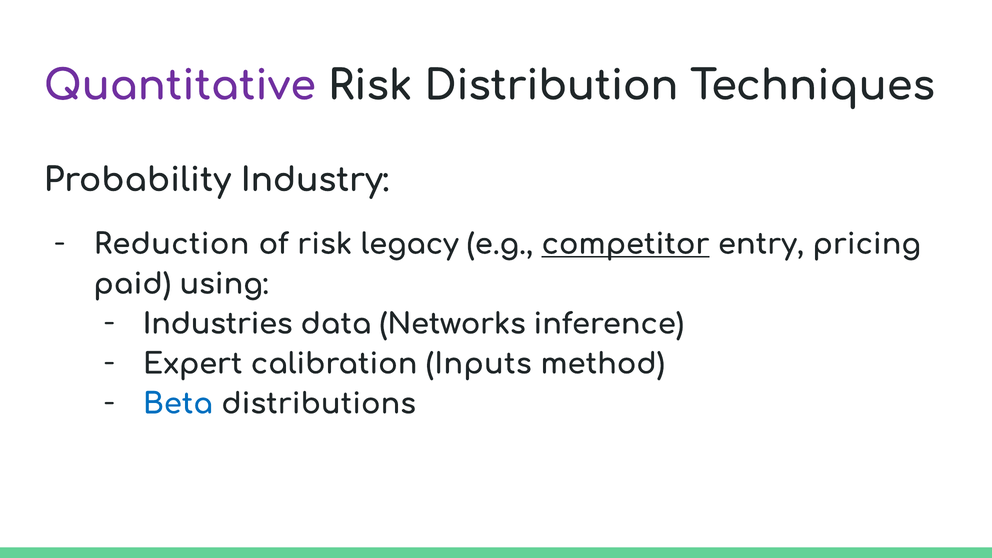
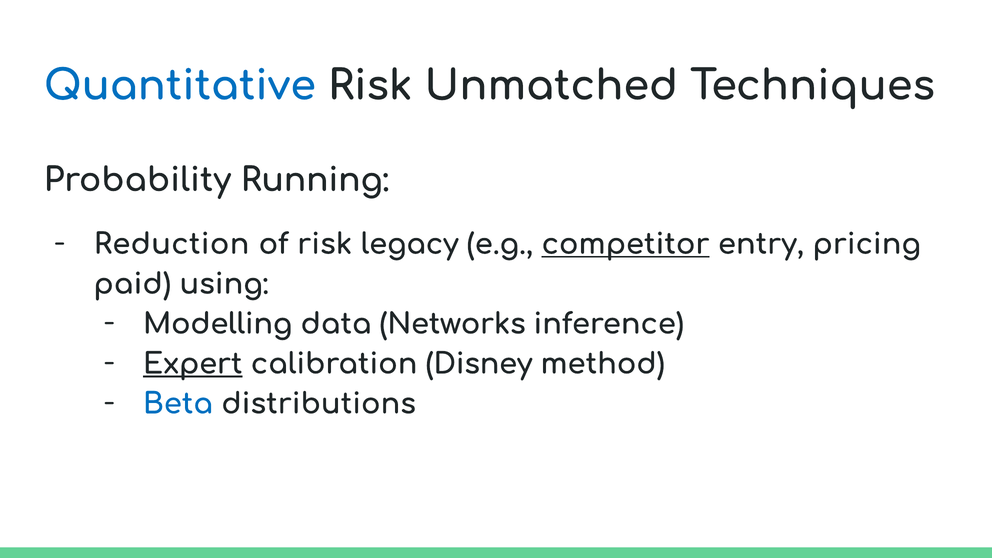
Quantitative colour: purple -> blue (180, 86)
Distribution: Distribution -> Unmatched (551, 86)
Industry: Industry -> Running (315, 180)
Industries: Industries -> Modelling (218, 324)
Expert underline: none -> present (193, 364)
Inputs: Inputs -> Disney (479, 364)
